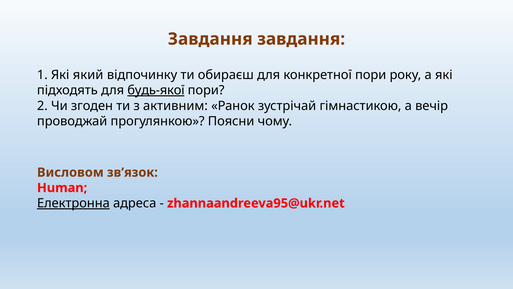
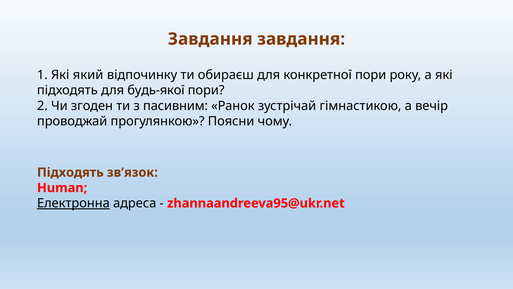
будь-якої underline: present -> none (156, 90)
активним: активним -> пасивним (176, 106)
Висловом: Висловом -> Підходять (70, 172)
